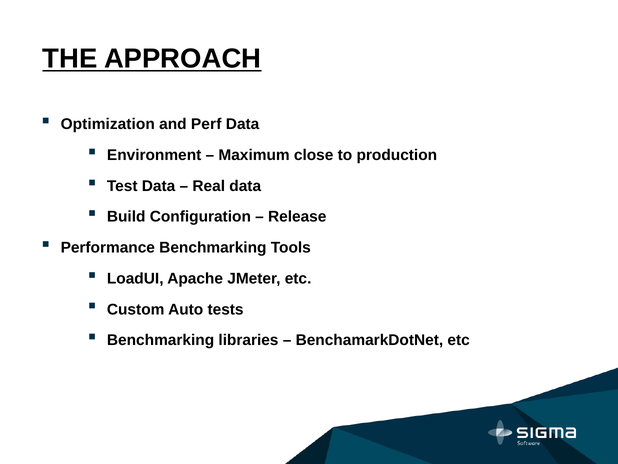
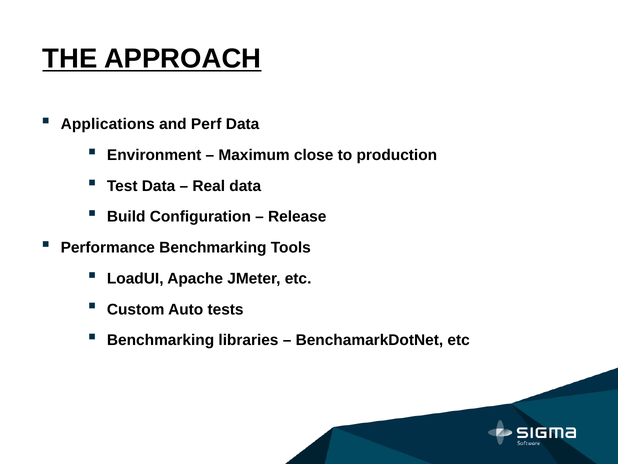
Optimization: Optimization -> Applications (108, 124)
